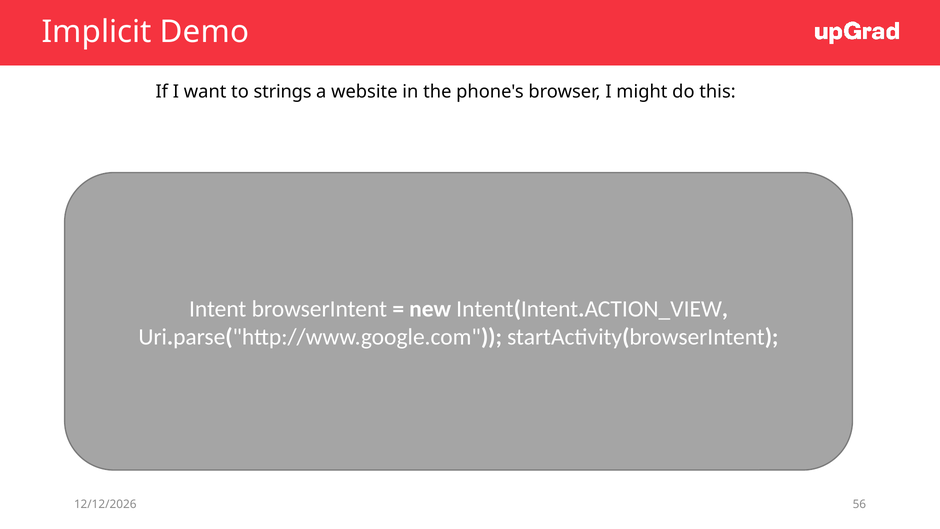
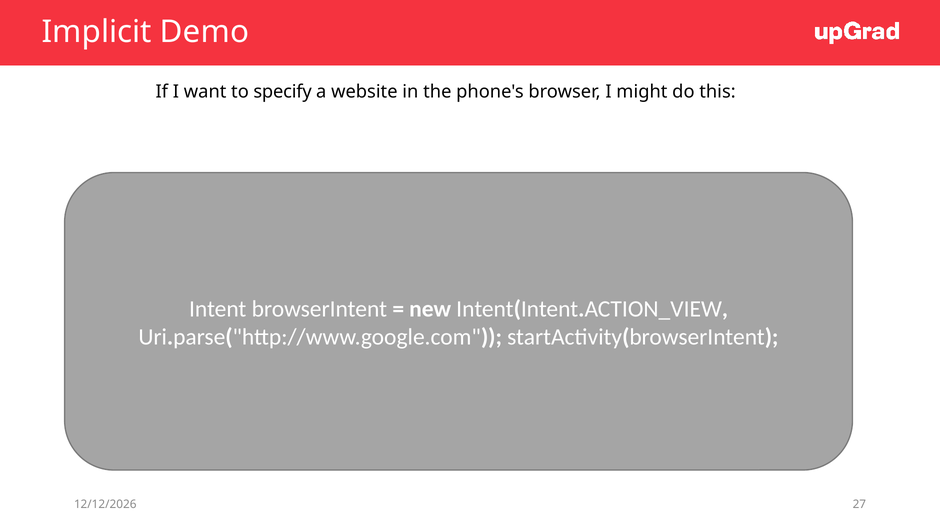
strings: strings -> specify (283, 91)
56: 56 -> 27 (859, 504)
